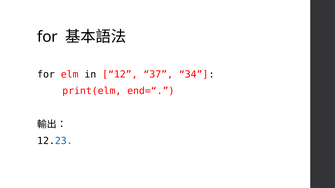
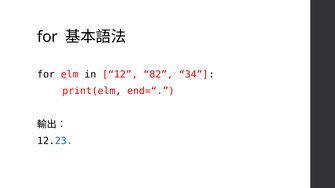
37: 37 -> 82 (158, 74)
